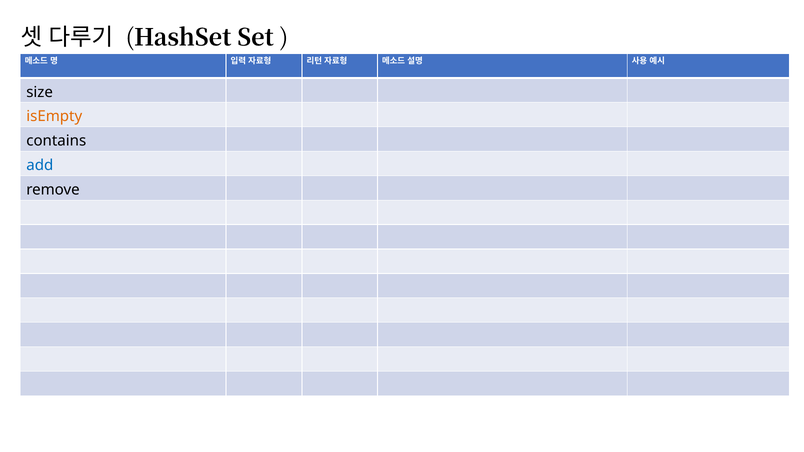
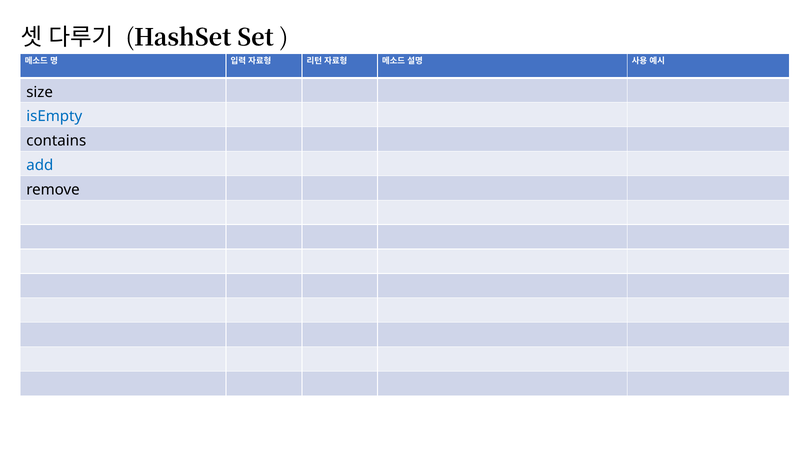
isEmpty colour: orange -> blue (54, 117)
